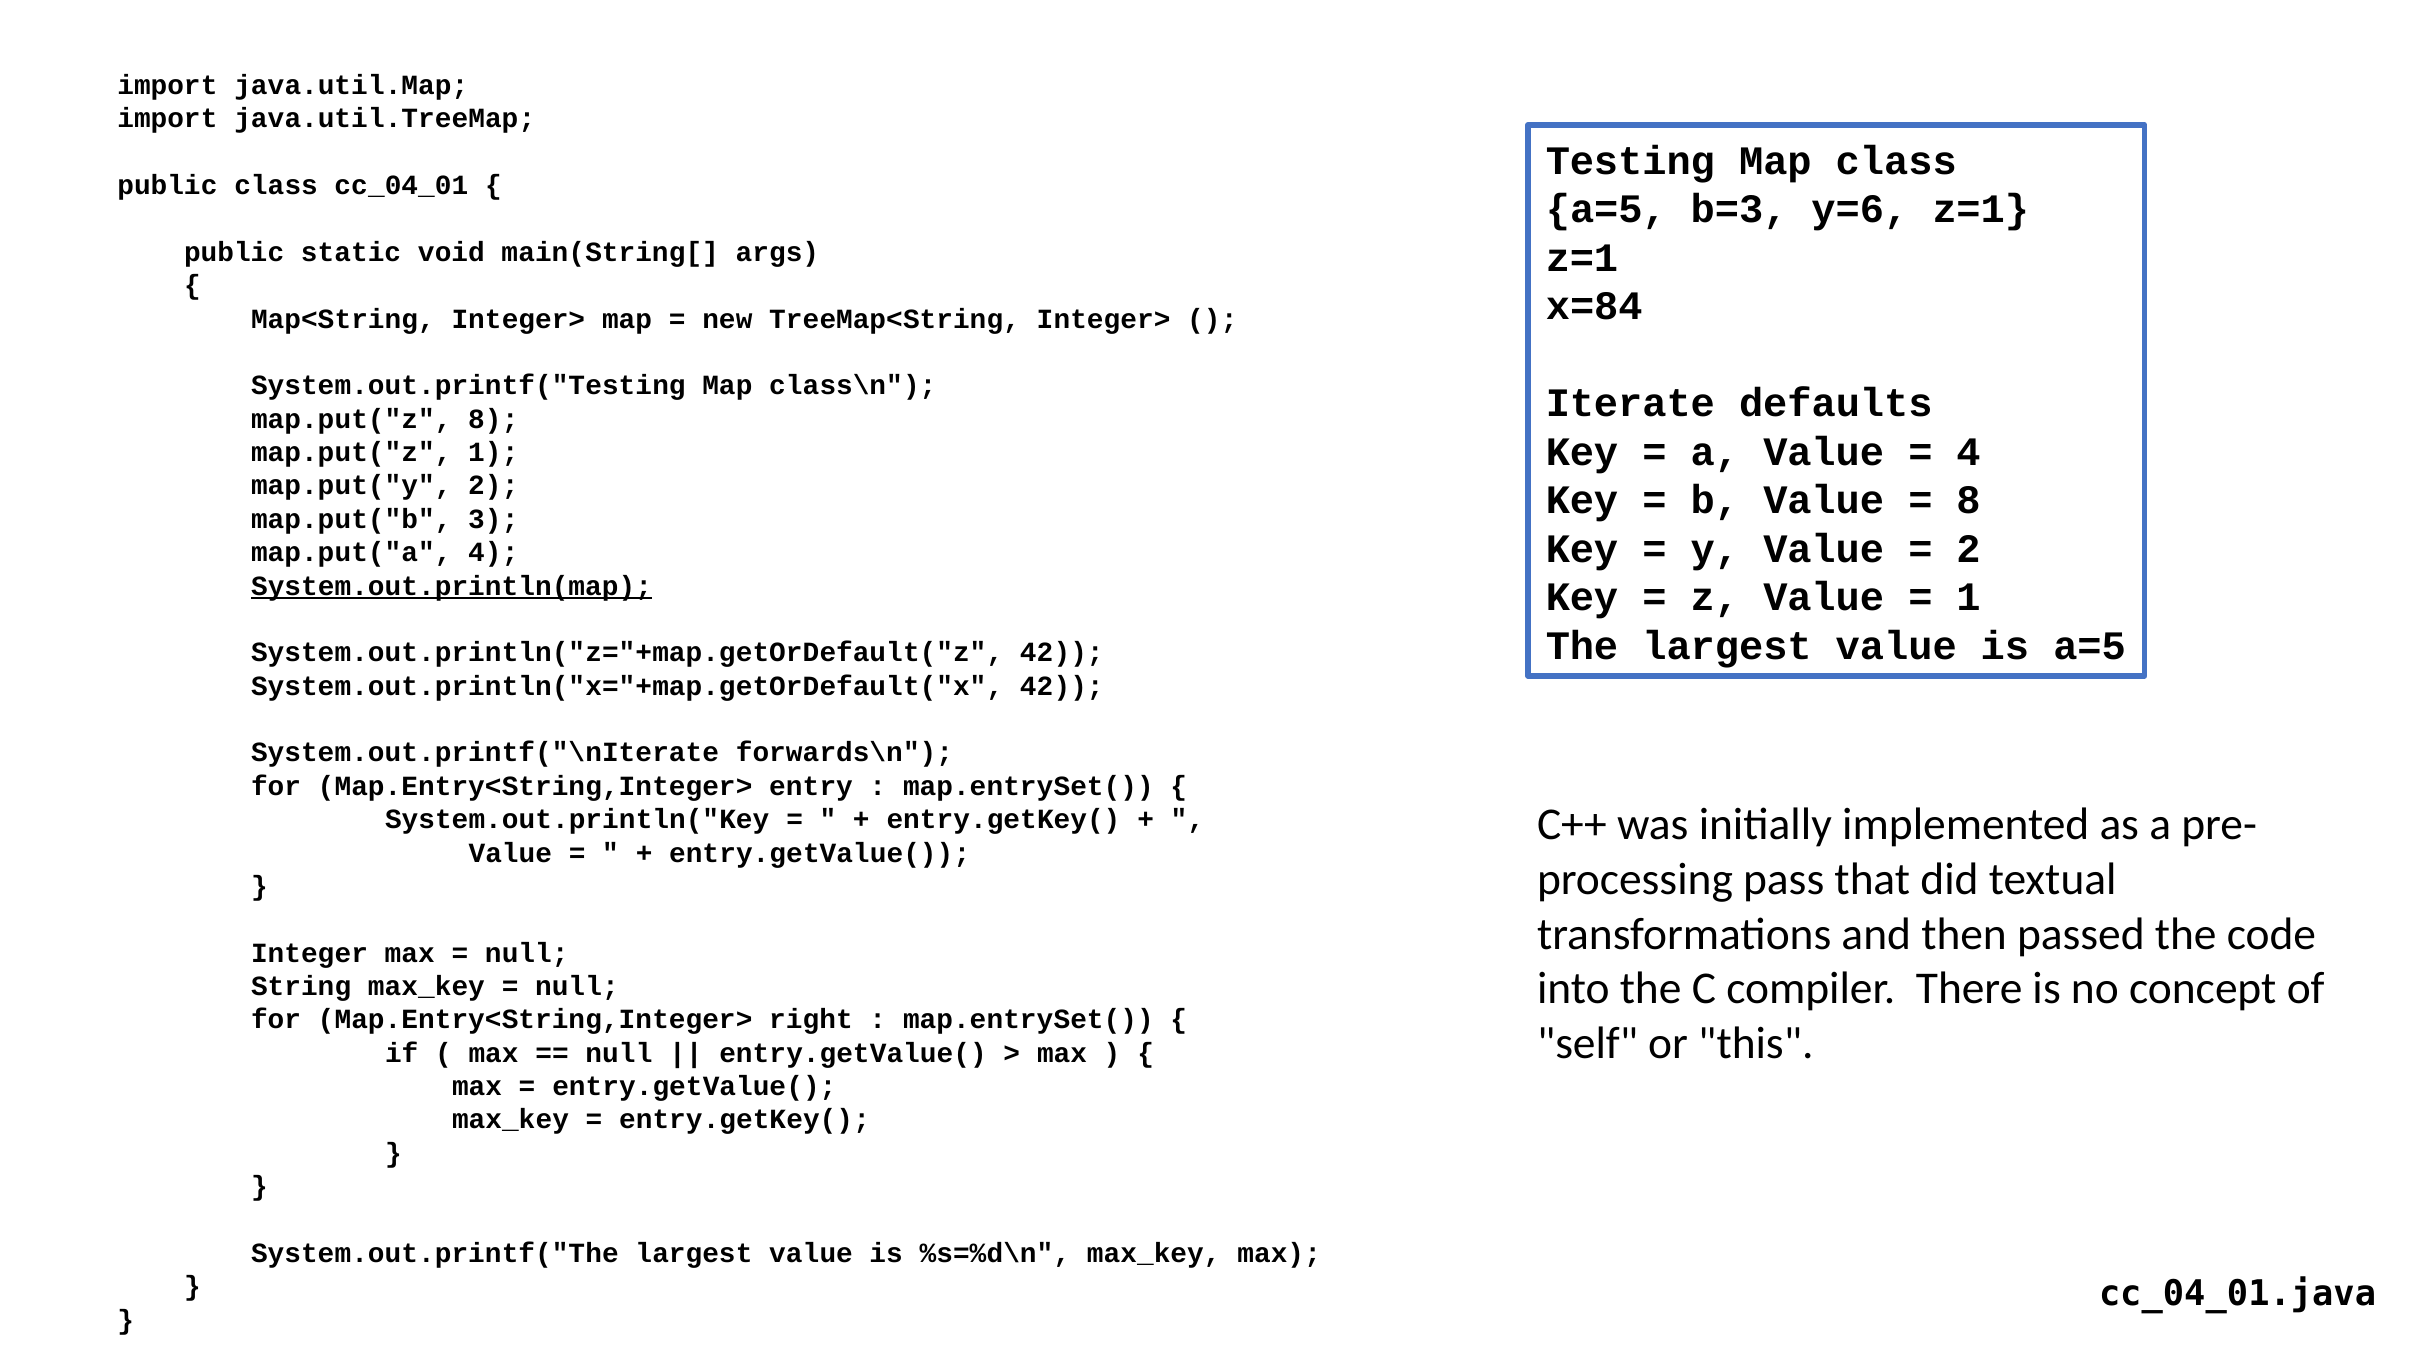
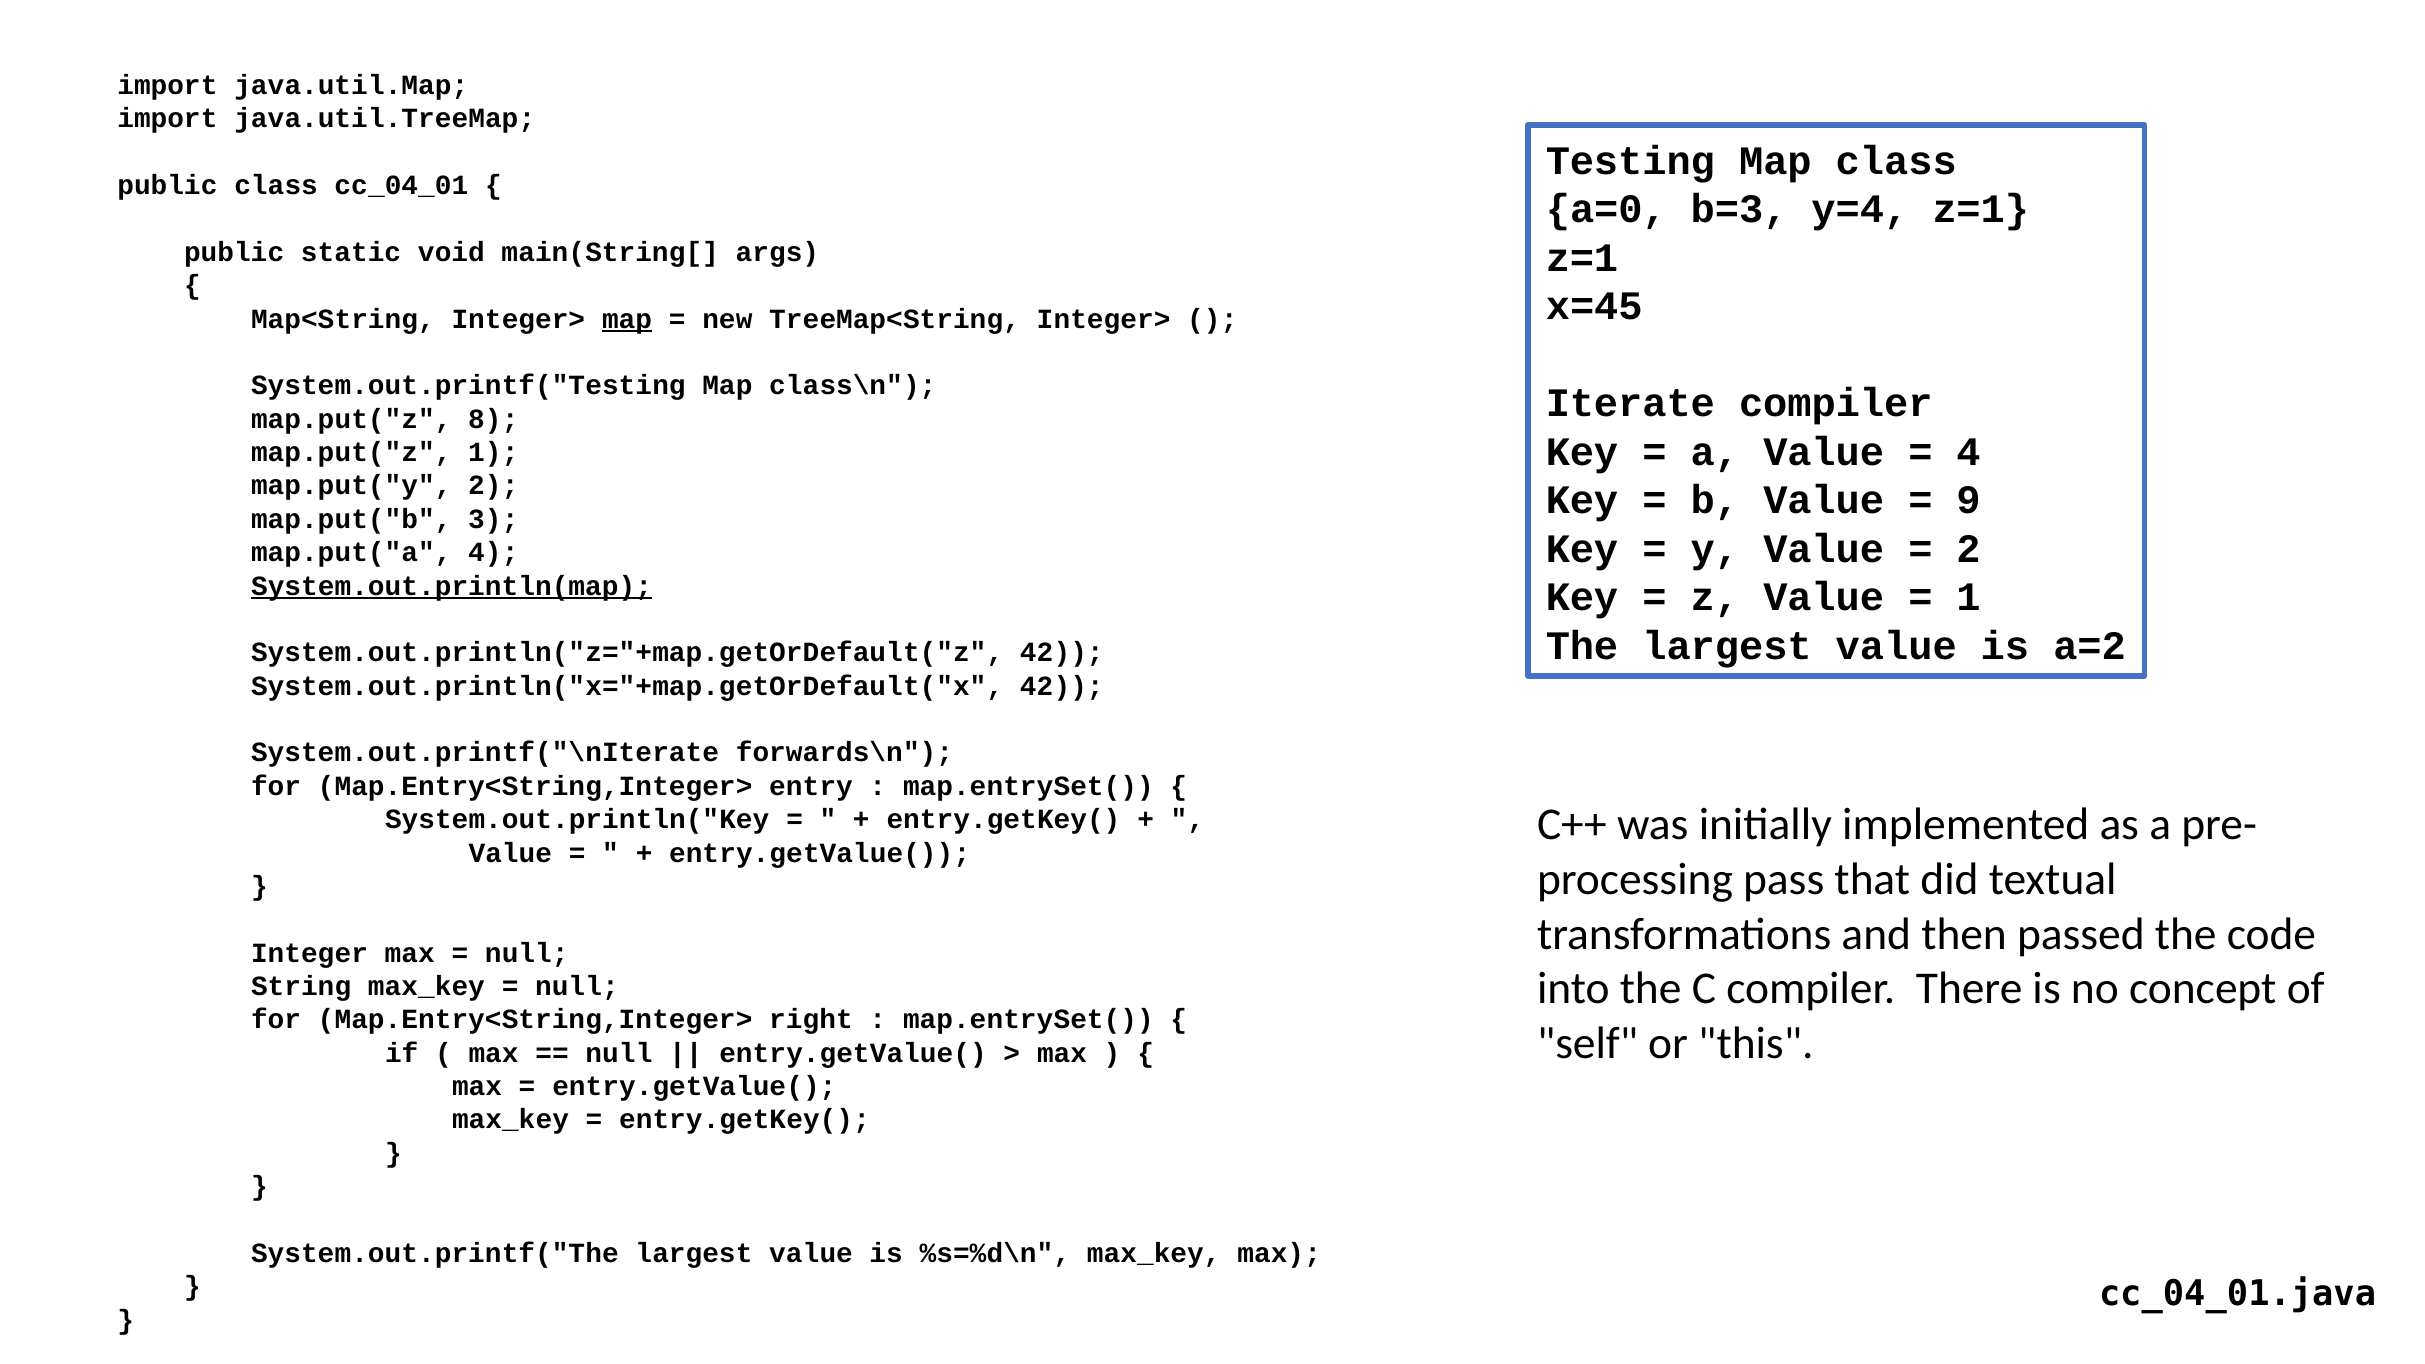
a=5: a=5 -> a=0 (1606, 209)
y=6: y=6 -> y=4 (1860, 209)
x=84: x=84 -> x=45 (1594, 306)
map underline: none -> present (627, 319)
Iterate defaults: defaults -> compiler (1836, 403)
8: 8 -> 9 (1969, 500)
is a=5: a=5 -> a=2 (2090, 646)
